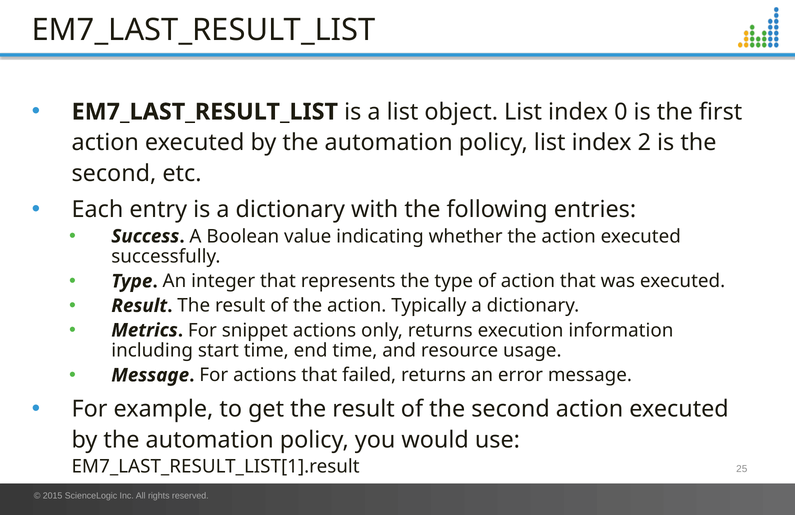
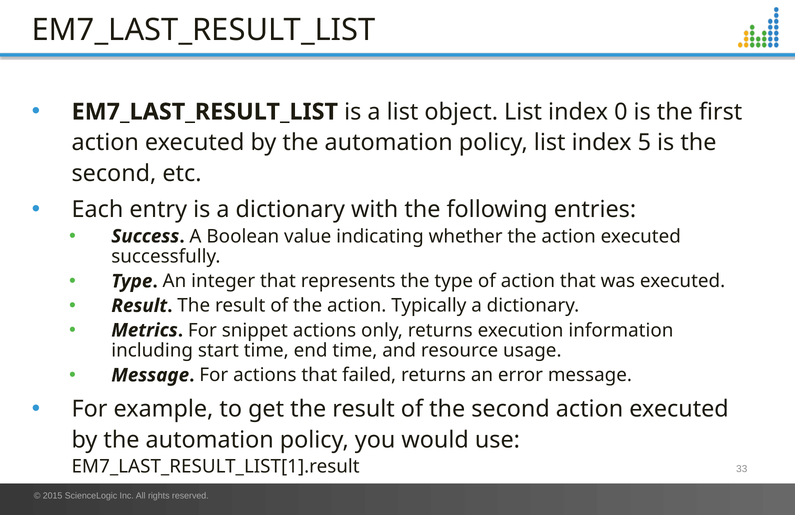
2: 2 -> 5 (644, 143)
25: 25 -> 33 (742, 468)
